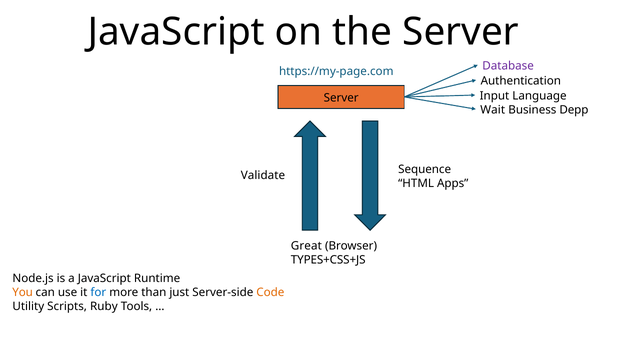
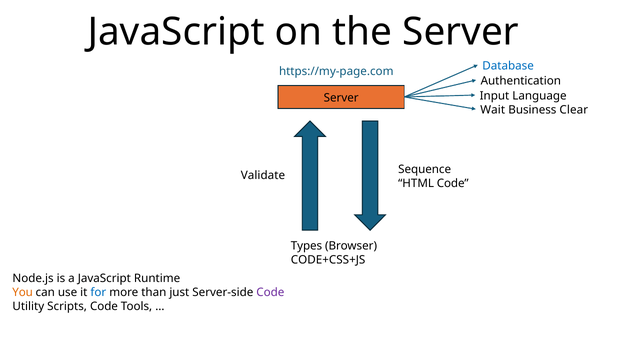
Database colour: purple -> blue (508, 66)
Depp: Depp -> Clear (574, 110)
HTML Apps: Apps -> Code (453, 183)
Great: Great -> Types (306, 246)
TYPES+CSS+JS: TYPES+CSS+JS -> CODE+CSS+JS (328, 260)
Code colour: orange -> purple (270, 292)
Scripts Ruby: Ruby -> Code (104, 306)
